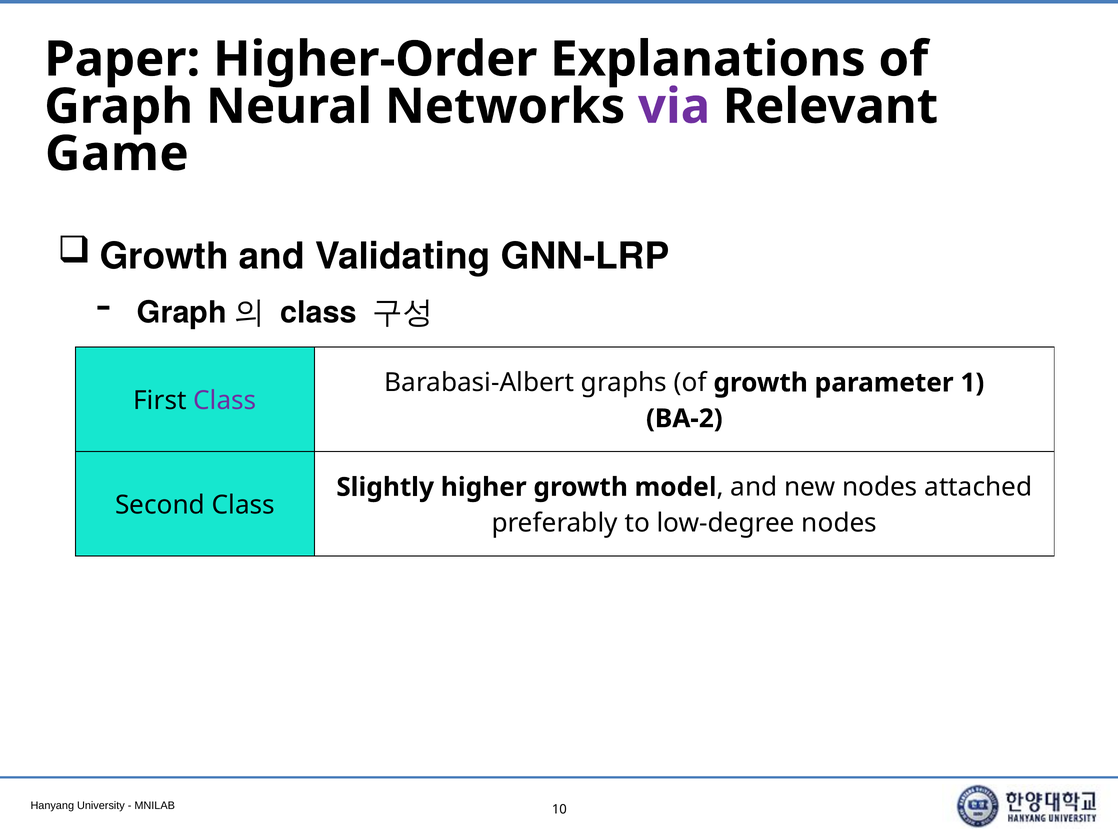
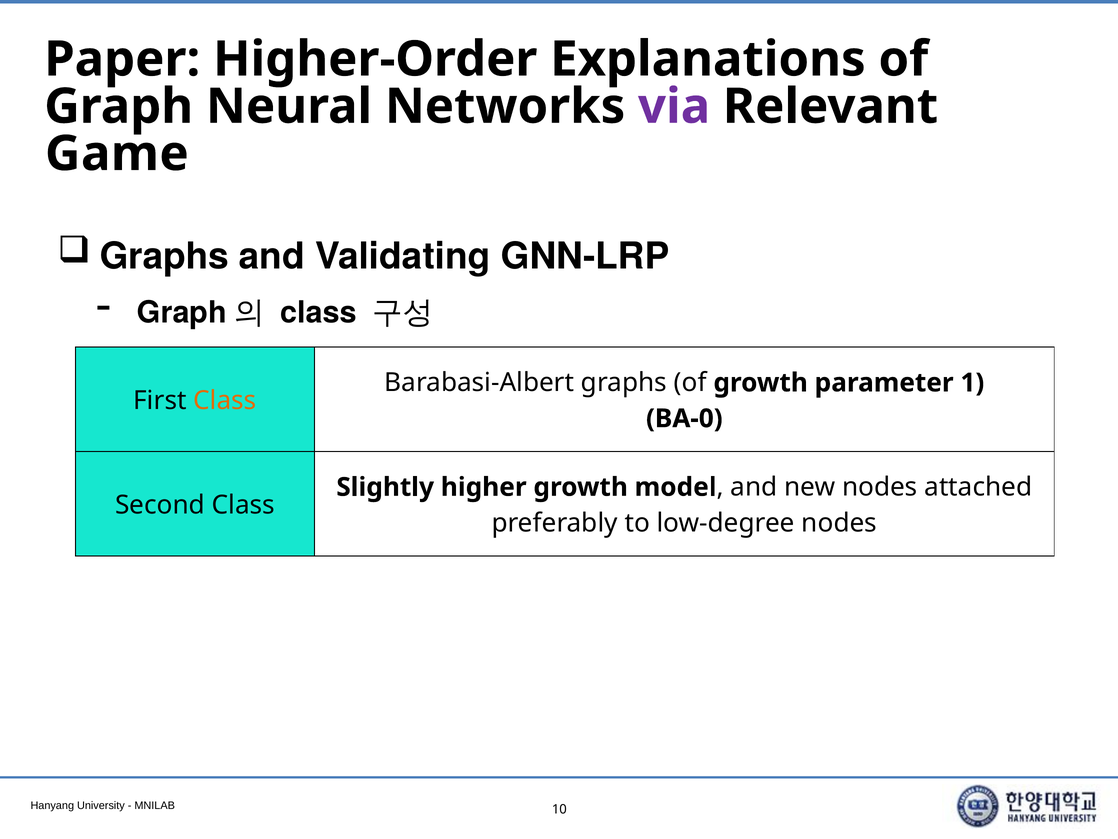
Growth: Growth -> Graphs (164, 256)
Class colour: purple -> orange (225, 400)
BA-2: BA-2 -> BA-0 (684, 418)
